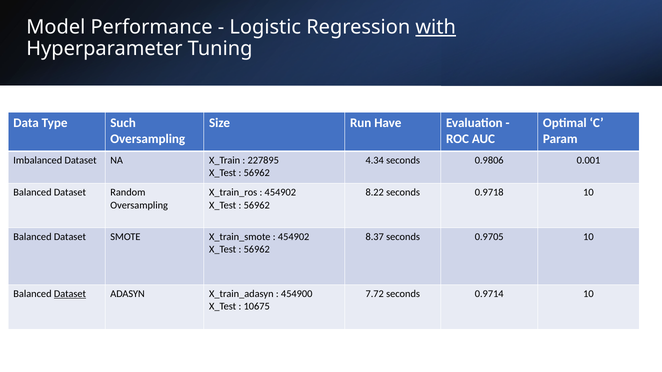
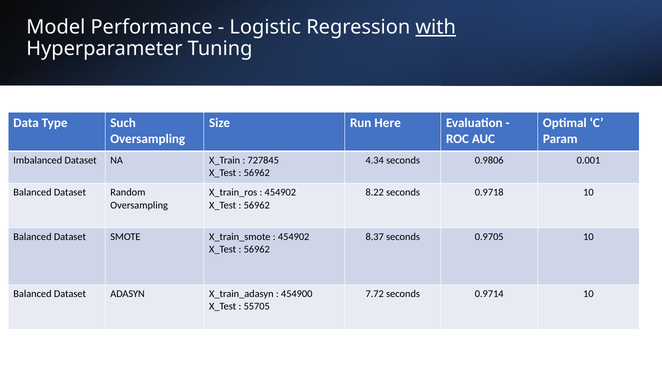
Have: Have -> Here (388, 123)
227895: 227895 -> 727845 (263, 161)
Dataset underline: present -> none (70, 294)
10675: 10675 -> 55705 (257, 307)
